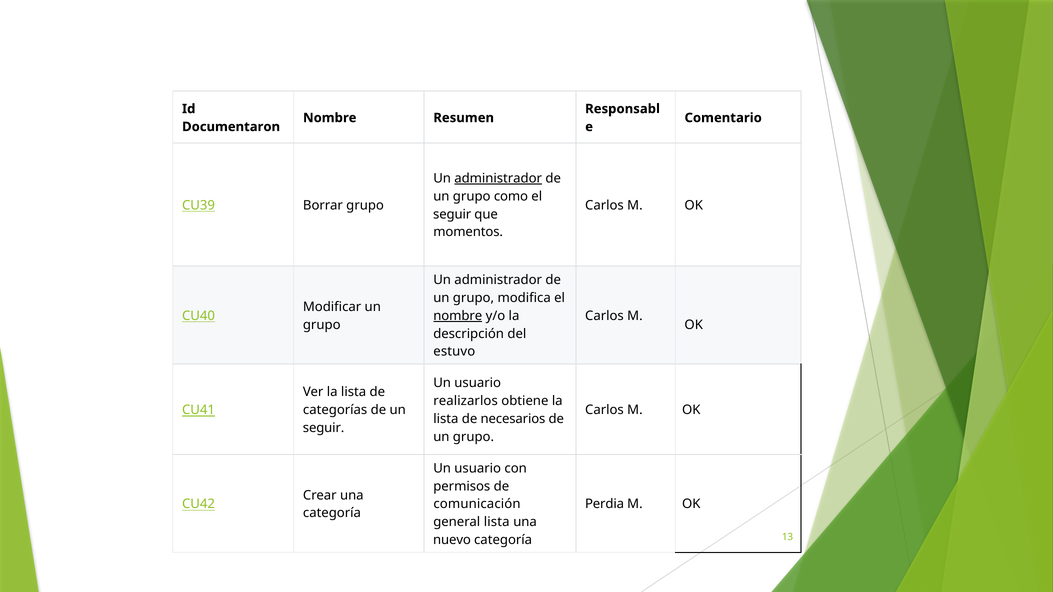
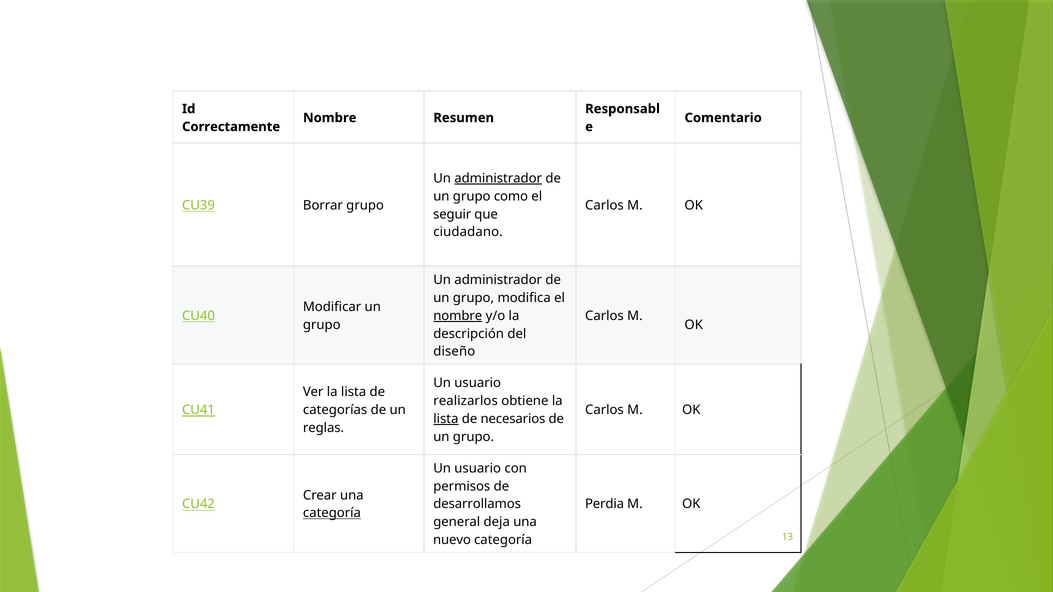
Documentaron: Documentaron -> Correctamente (231, 127)
momentos: momentos -> ciudadano (468, 232)
estuvo: estuvo -> diseño (454, 352)
lista underline: none -> present (446, 419)
seguir: seguir -> reglas (324, 428)
comunicación: comunicación -> desarrollamos (477, 504)
categoría underline: none -> present (332, 513)
general lista: lista -> deja (497, 522)
